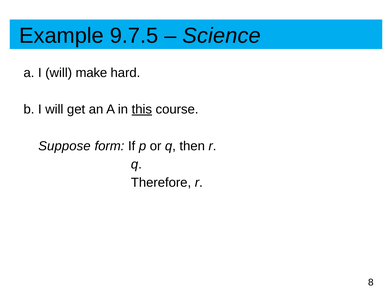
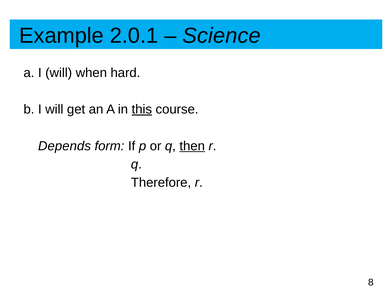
9.7.5: 9.7.5 -> 2.0.1 (134, 36)
make: make -> when (91, 73)
Suppose: Suppose -> Depends (64, 146)
then underline: none -> present (192, 146)
